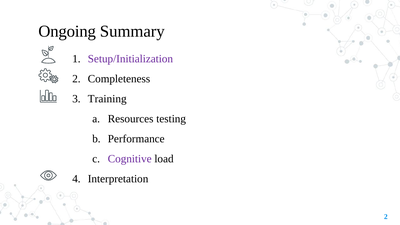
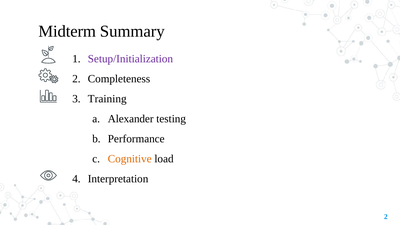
Ongoing: Ongoing -> Midterm (67, 31)
Resources: Resources -> Alexander (131, 119)
Cognitive colour: purple -> orange (130, 159)
